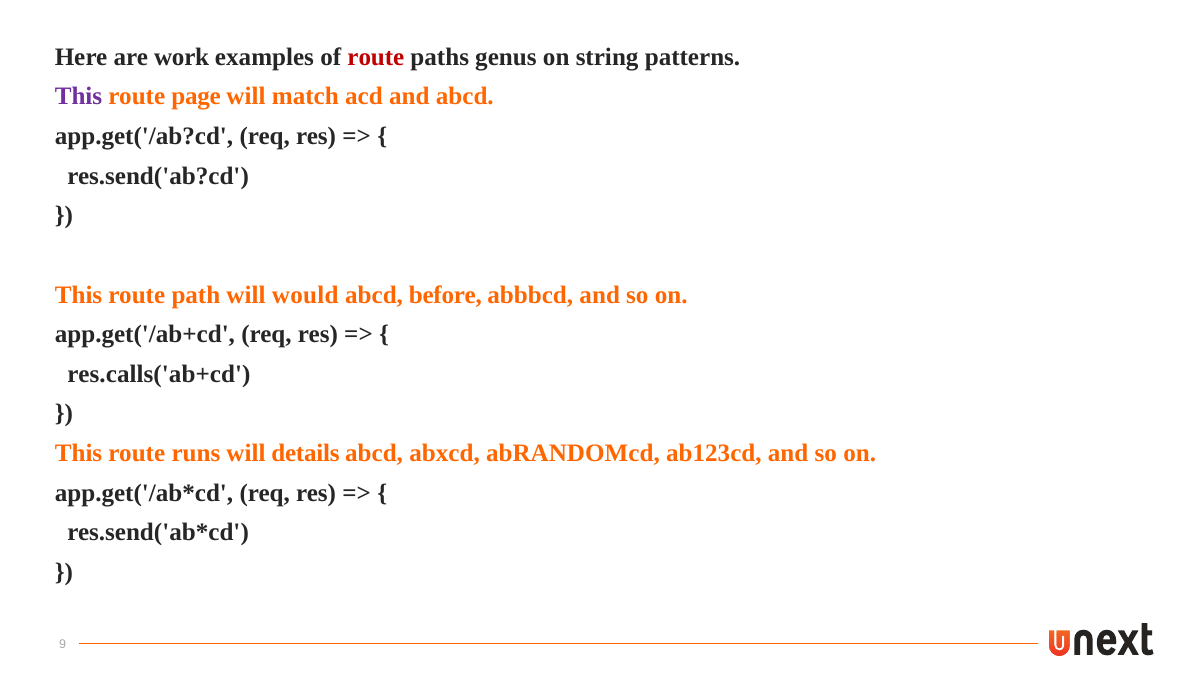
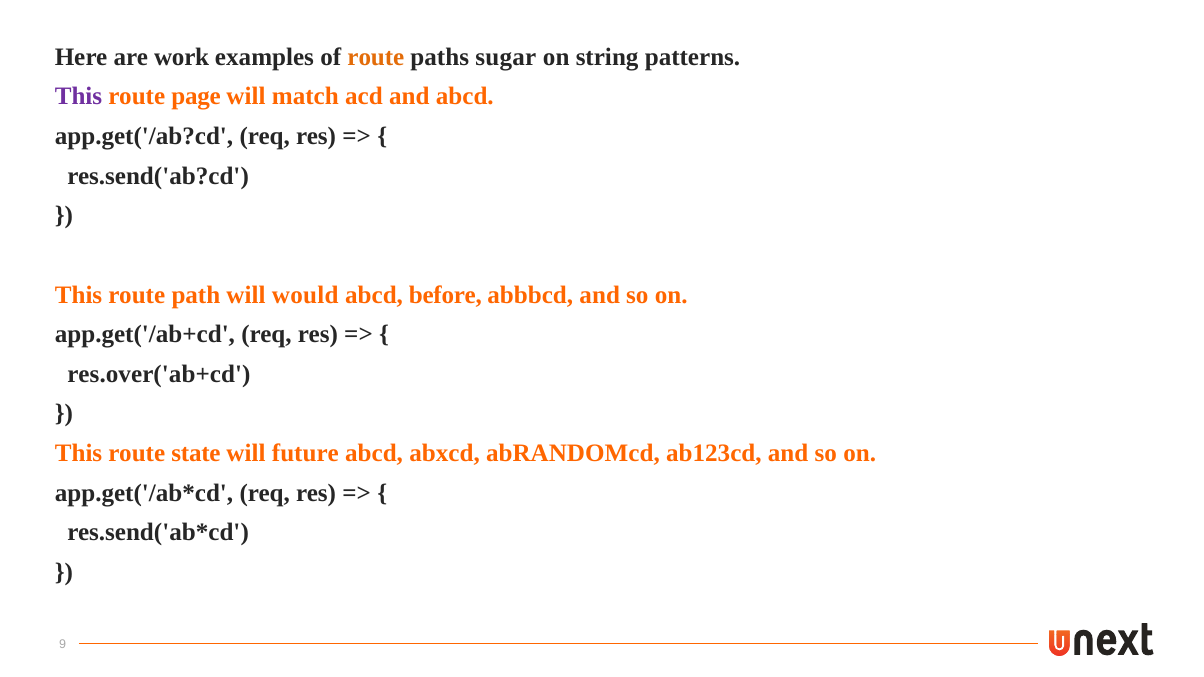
route colour: red -> orange (376, 57)
genus: genus -> sugar (506, 57)
res.calls('ab+cd: res.calls('ab+cd -> res.over('ab+cd (159, 374)
runs: runs -> state (196, 453)
details: details -> future (305, 453)
